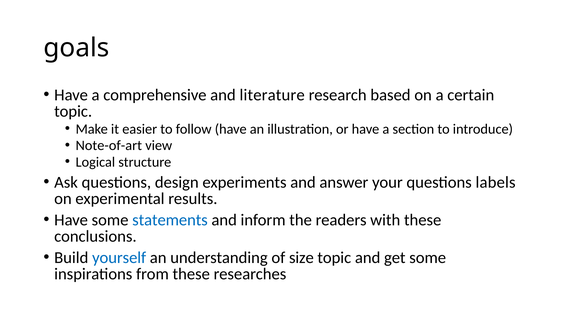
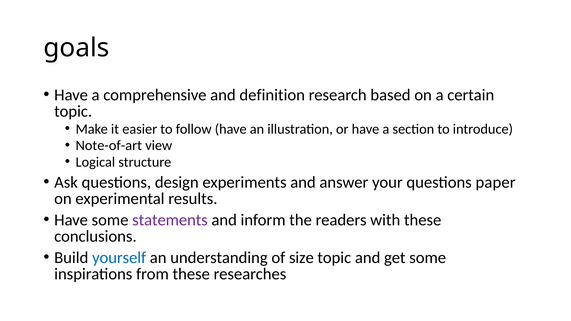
literature: literature -> definition (272, 95)
labels: labels -> paper (496, 182)
statements colour: blue -> purple (170, 220)
